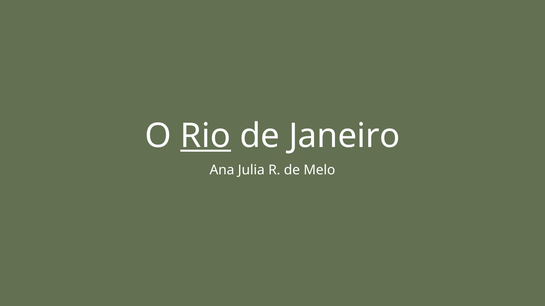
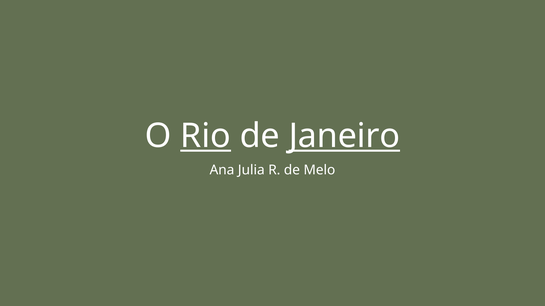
Janeiro underline: none -> present (344, 136)
